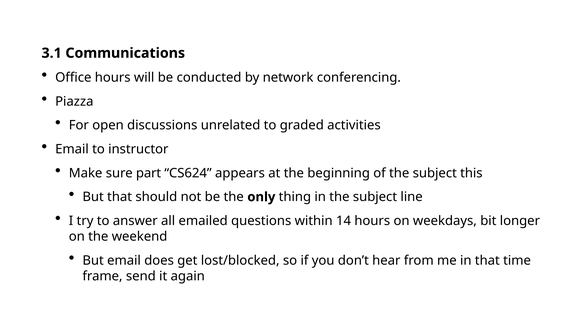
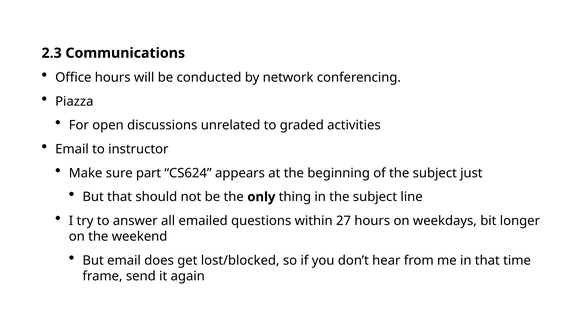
3.1: 3.1 -> 2.3 (52, 53)
this: this -> just (471, 173)
14: 14 -> 27 (344, 221)
